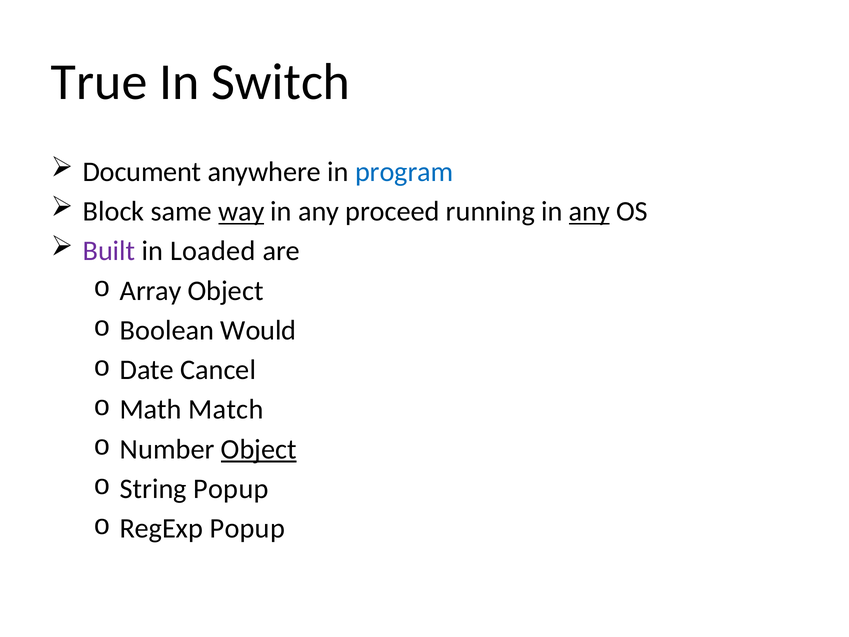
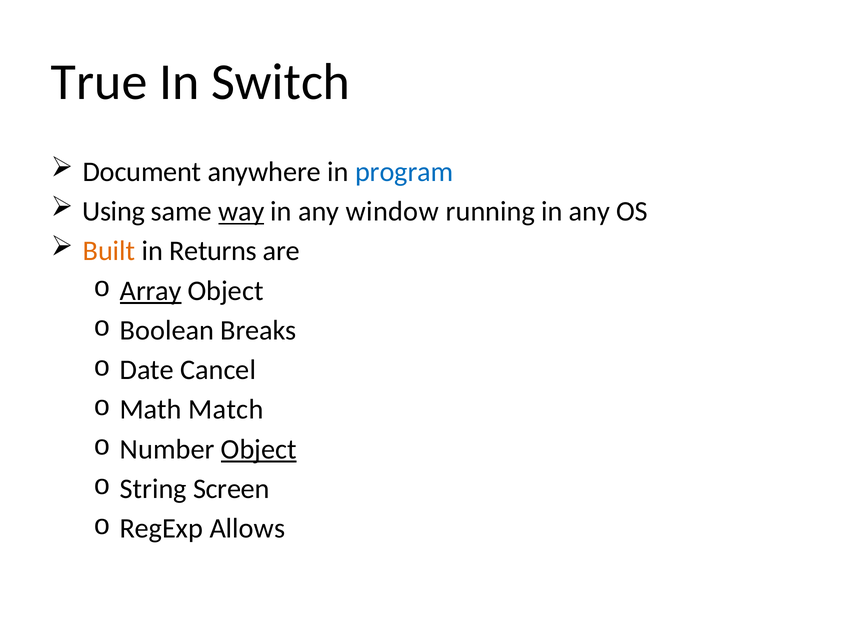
Block: Block -> Using (114, 211)
proceed: proceed -> window (392, 211)
any underline: present -> none (589, 211)
Built colour: purple -> orange (109, 251)
Loaded: Loaded -> Returns (213, 251)
Array underline: none -> present (151, 291)
Would: Would -> Breaks (258, 330)
String Popup: Popup -> Screen (231, 489)
RegExp Popup: Popup -> Allows (247, 528)
